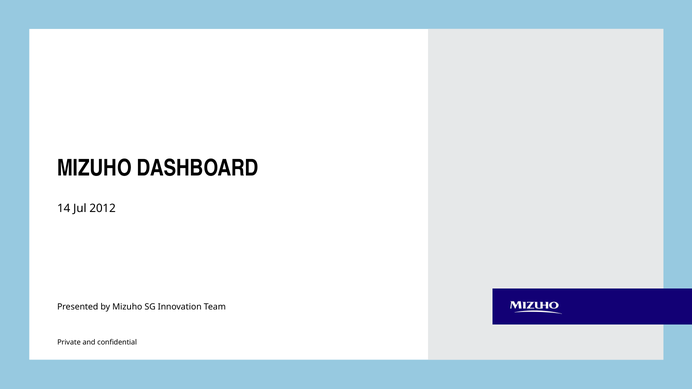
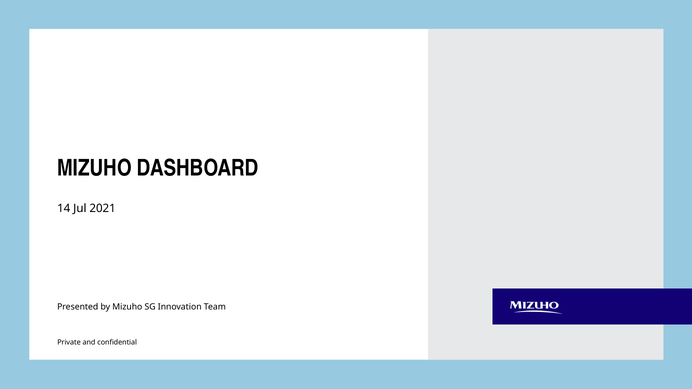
2012: 2012 -> 2021 (103, 209)
